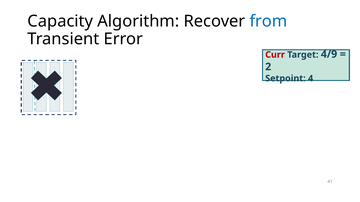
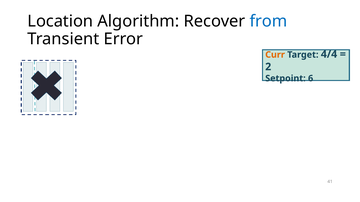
Capacity: Capacity -> Location (60, 21)
Curr colour: red -> orange (275, 55)
4/9: 4/9 -> 4/4 (329, 54)
4: 4 -> 6 (311, 79)
